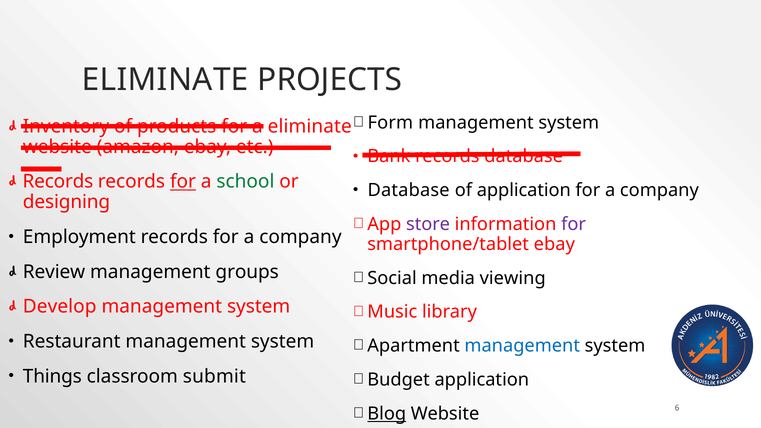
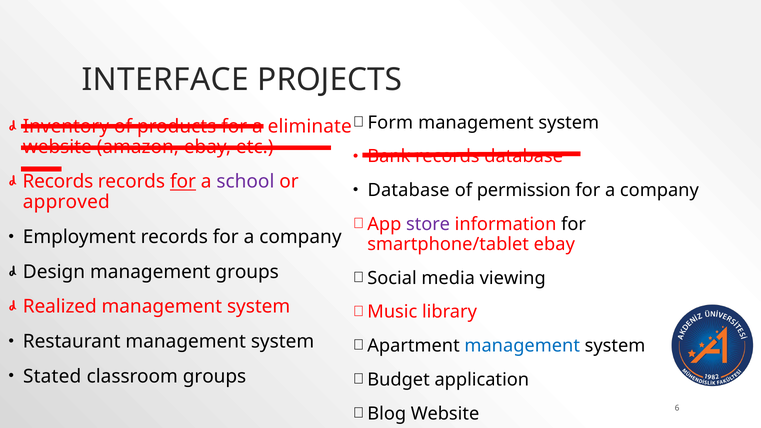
ELIMINATE: ELIMINATE -> INTERFACE (165, 80)
school colour: green -> purple (245, 182)
of application: application -> permission (524, 190)
designing: designing -> approved (66, 202)
for colour: purple -> black (574, 224)
Review: Review -> Design (54, 272)
Develop: Develop -> Realized (60, 307)
Things: Things -> Stated (52, 376)
classroom submit: submit -> groups (215, 376)
Blog underline: present -> none (387, 414)
